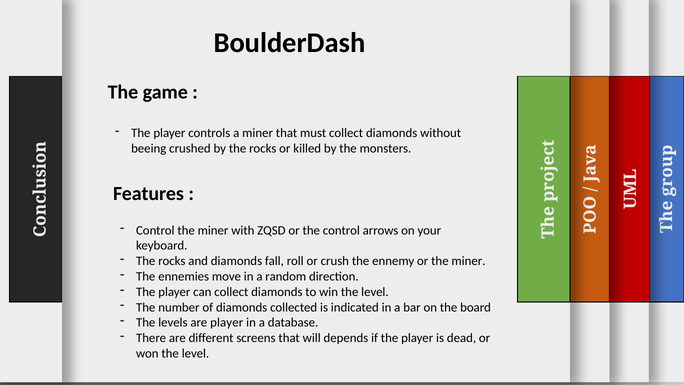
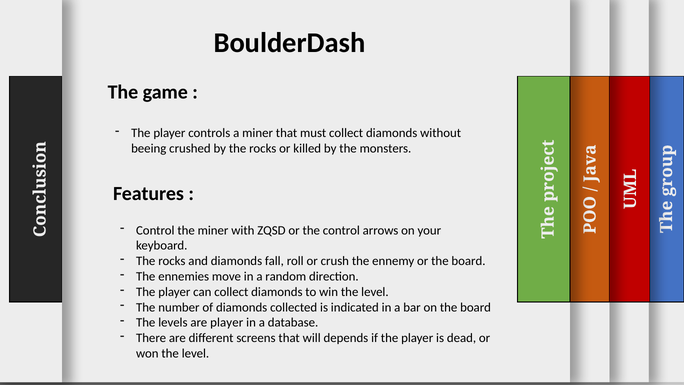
or the miner: miner -> board (469, 261)
